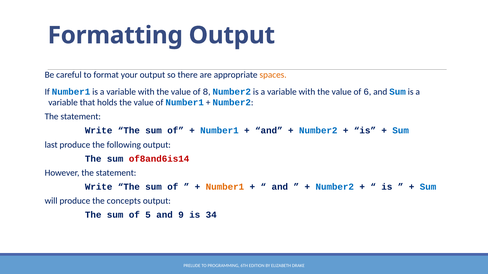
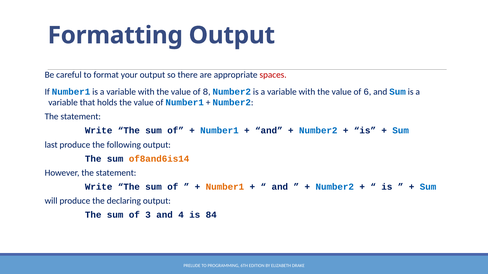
spaces colour: orange -> red (273, 75)
of8and6is14 colour: red -> orange (159, 159)
concepts: concepts -> declaring (124, 201)
5: 5 -> 3 (148, 215)
9: 9 -> 4 (181, 215)
34: 34 -> 84 (211, 215)
